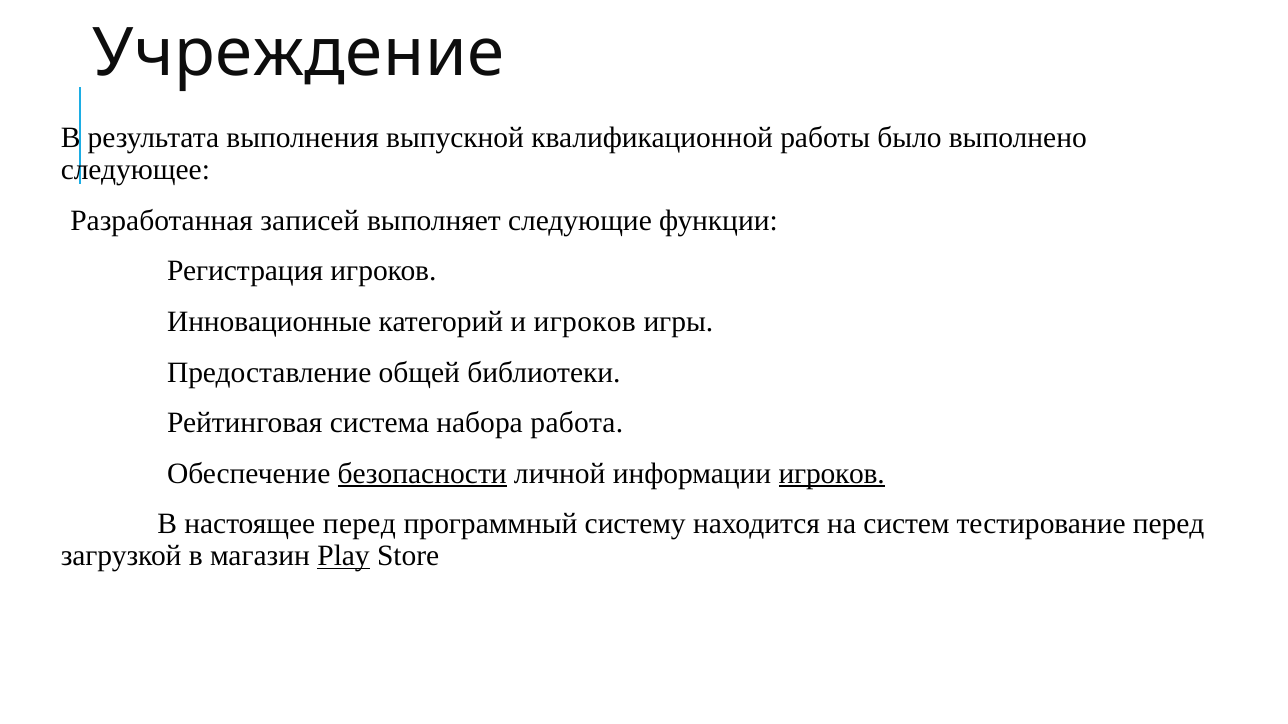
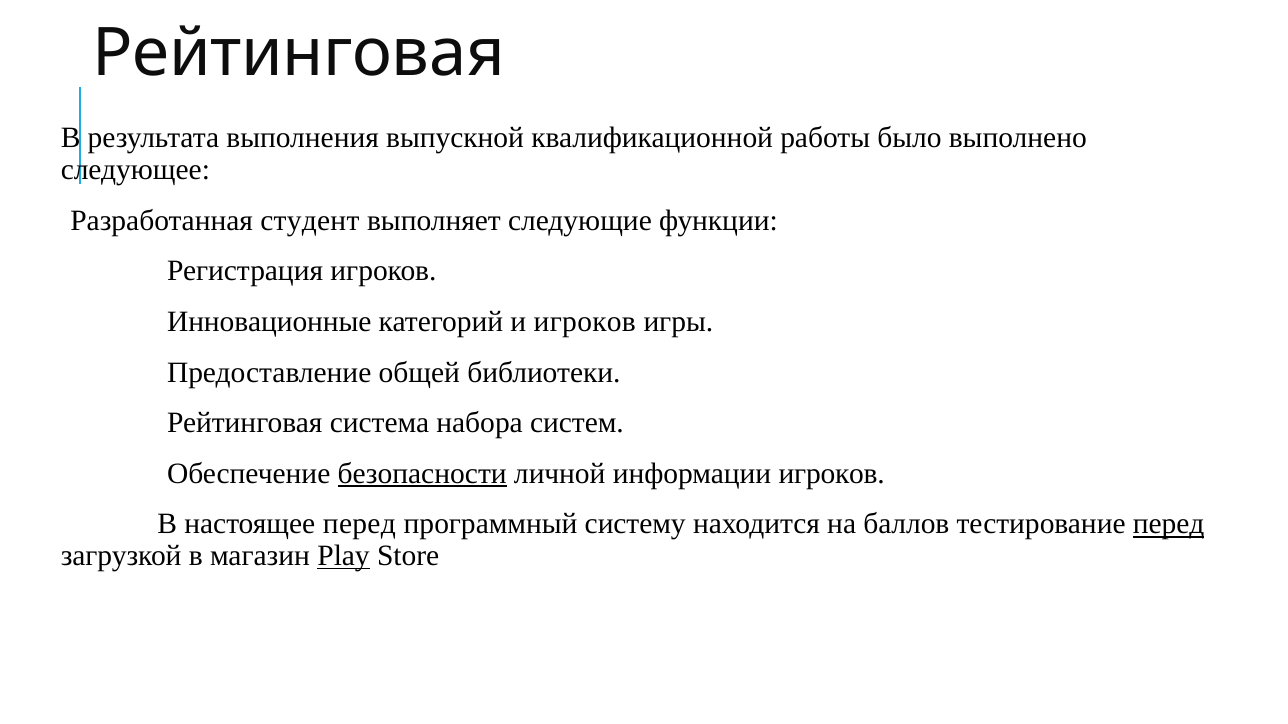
Учреждение: Учреждение -> Рейтинговая (299, 54)
записей: записей -> студент (310, 221)
работа: работа -> систем (577, 423)
игроков underline: present -> none (832, 474)
систем: систем -> баллов (906, 524)
перед underline: none -> present (1169, 524)
